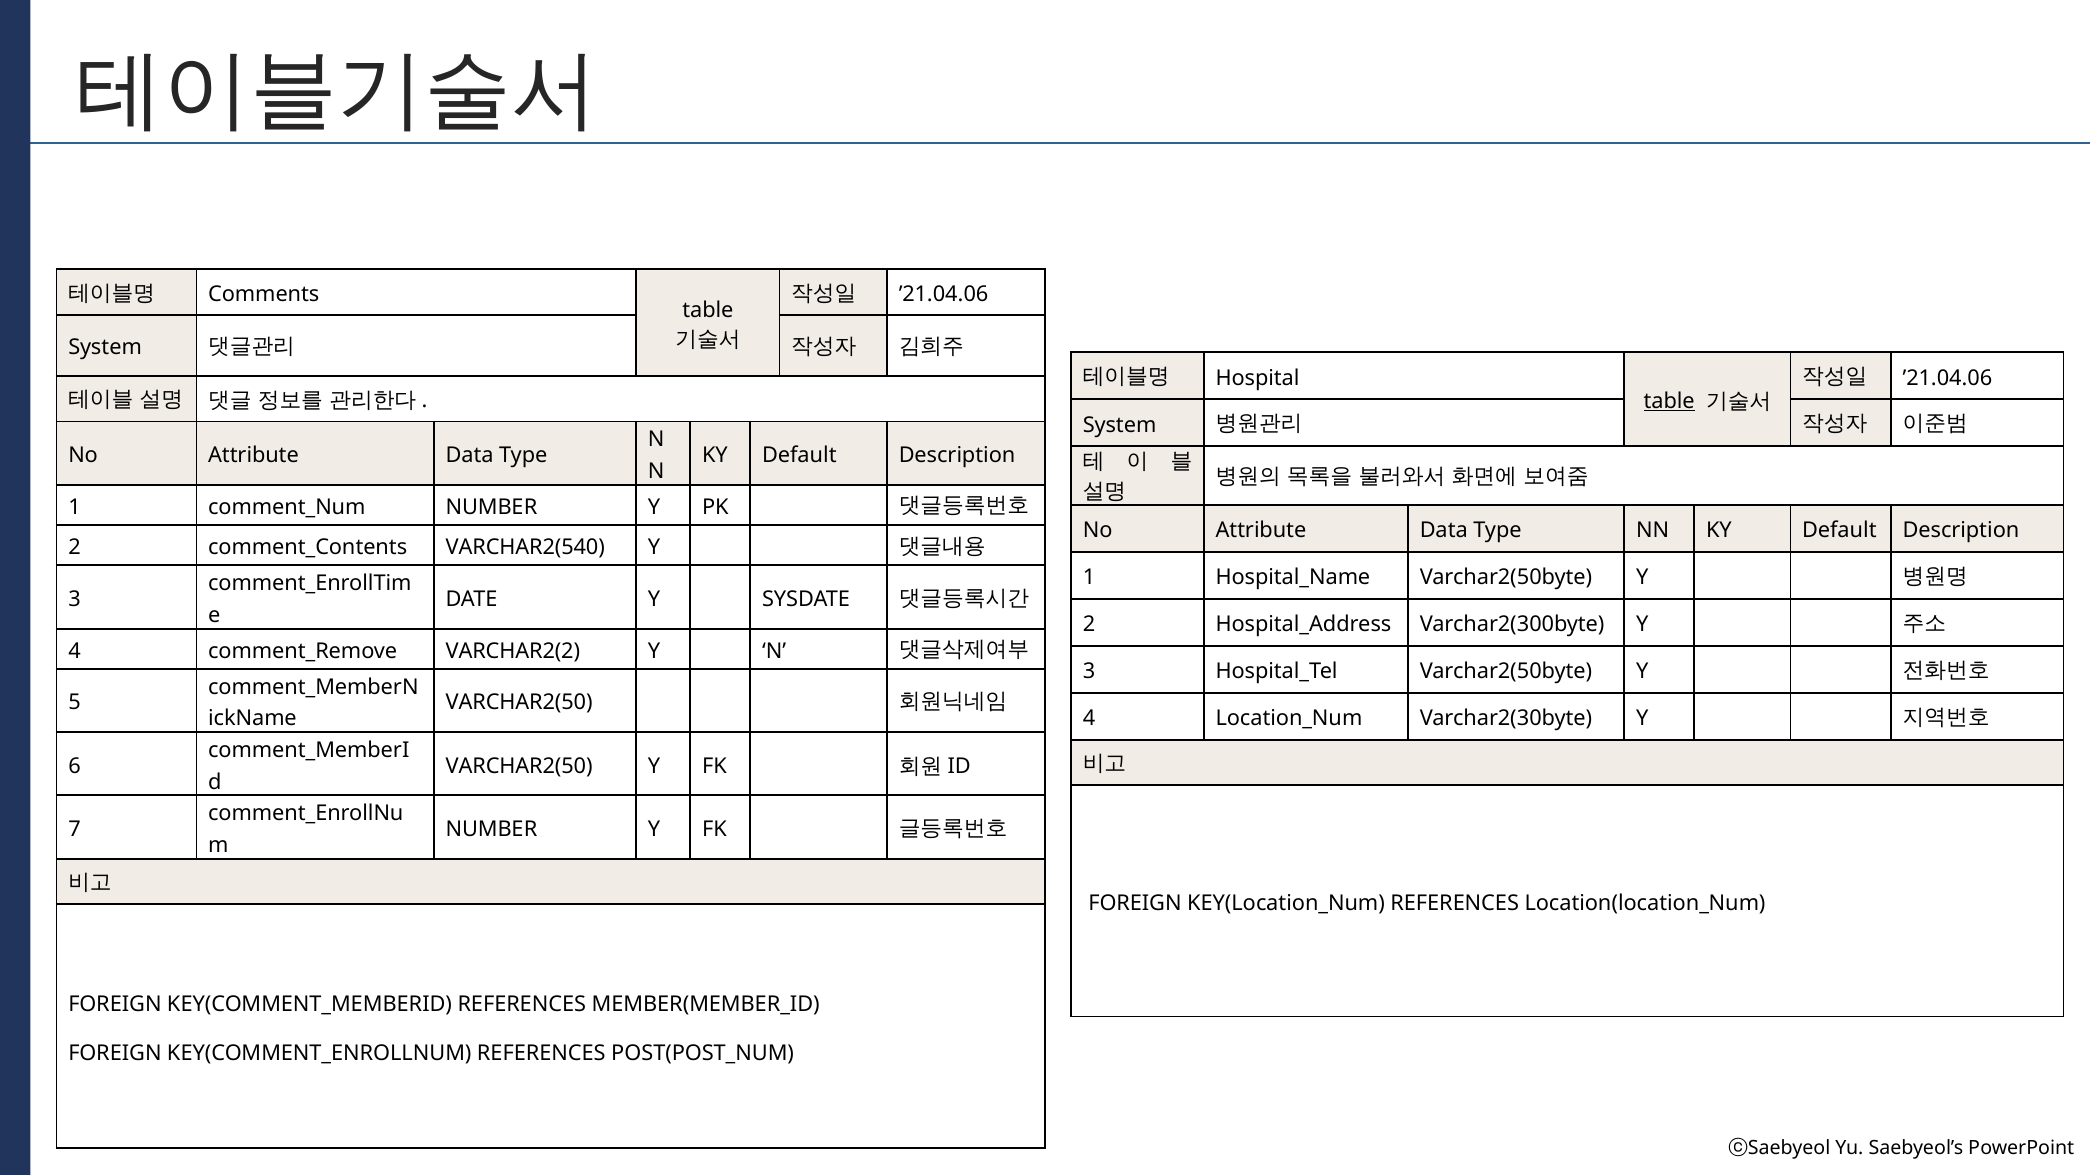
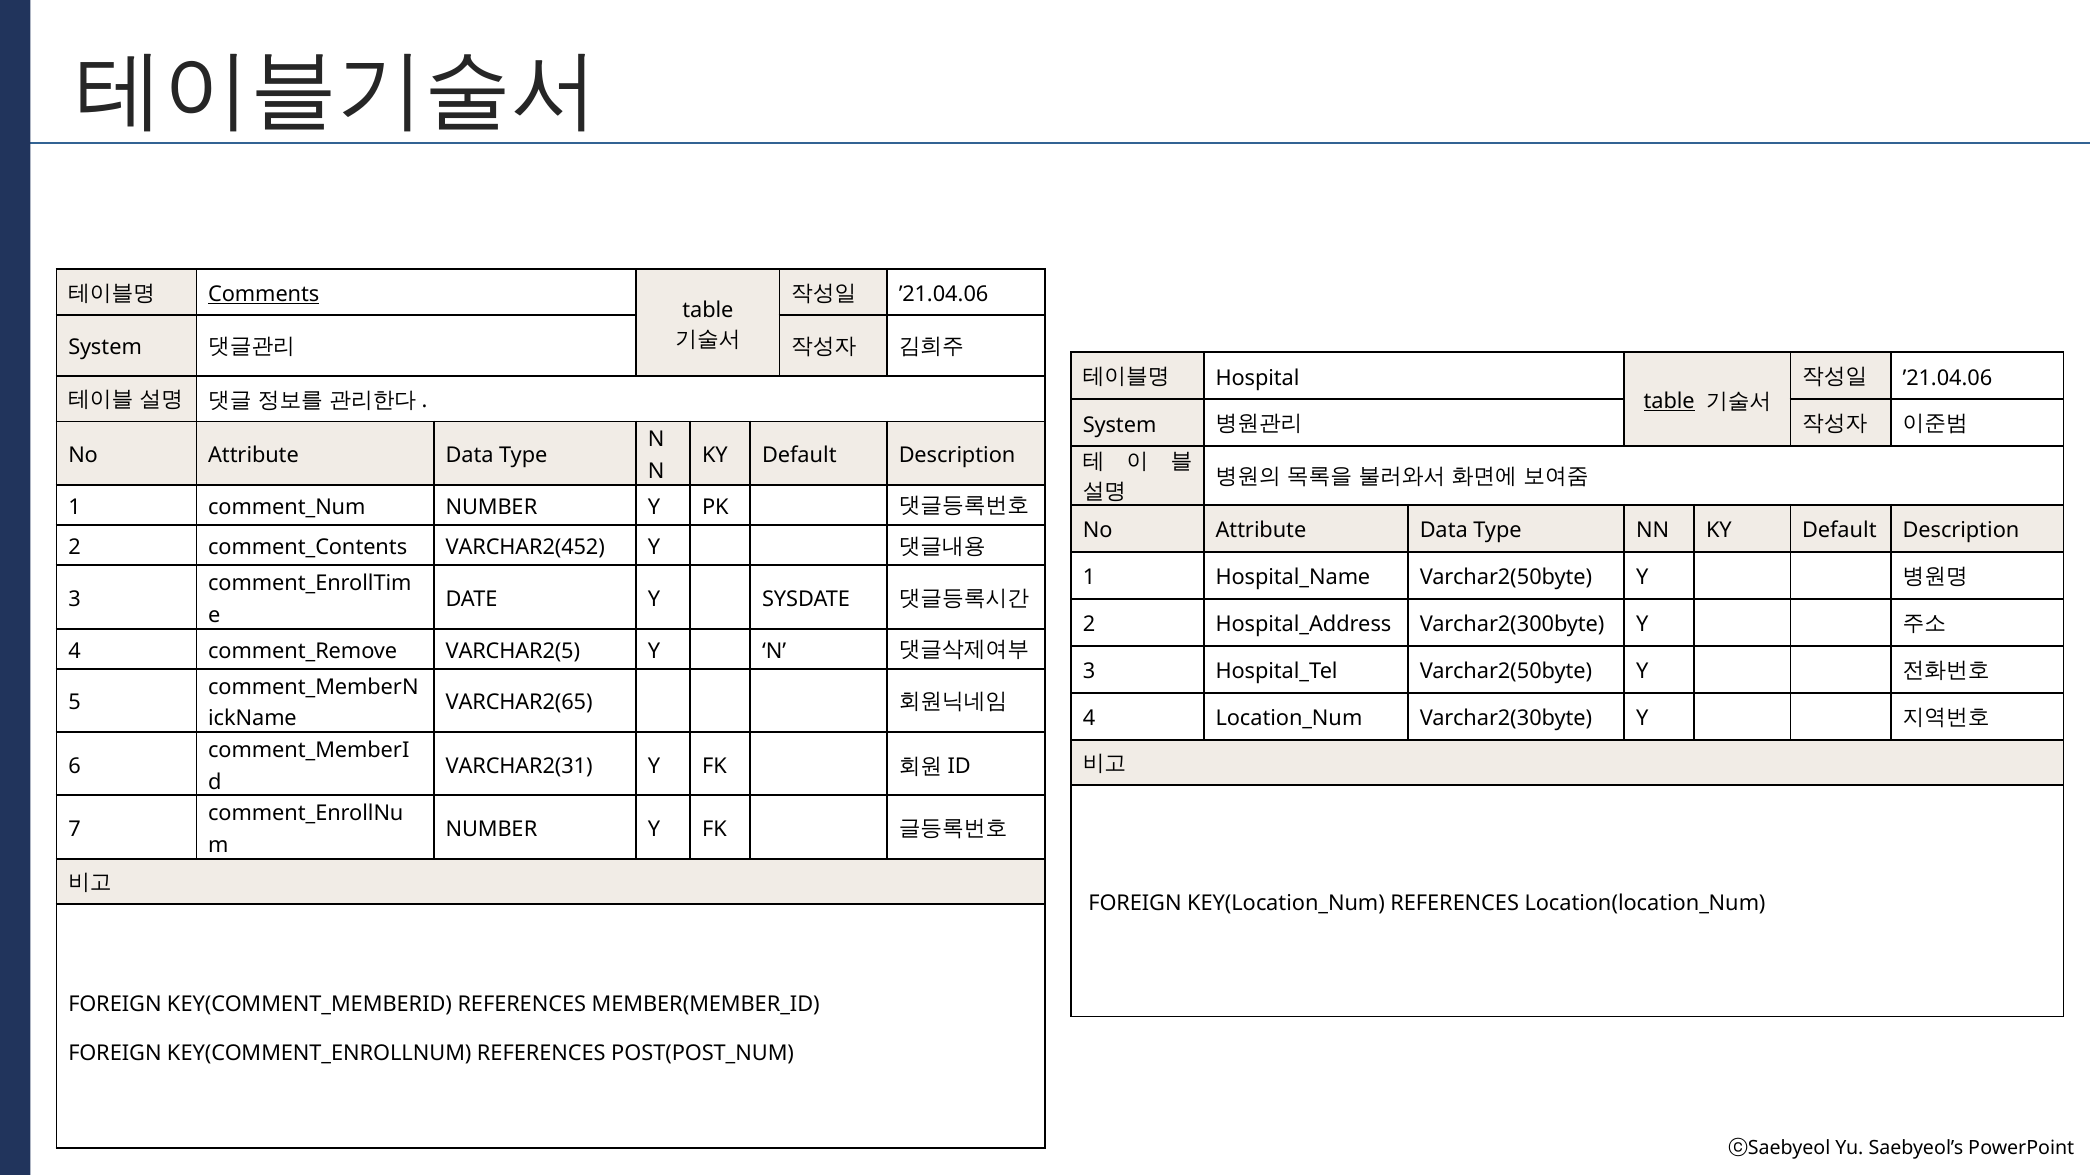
Comments underline: none -> present (264, 294)
VARCHAR2(540: VARCHAR2(540 -> VARCHAR2(452 (525, 548)
VARCHAR2(2: VARCHAR2(2 -> VARCHAR2(5 (513, 651)
VARCHAR2(50: VARCHAR2(50 -> VARCHAR2(65 (519, 703)
VARCHAR2(50: VARCHAR2(50 -> VARCHAR2(31 (519, 766)
